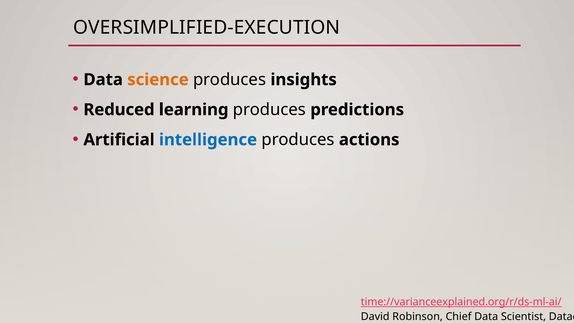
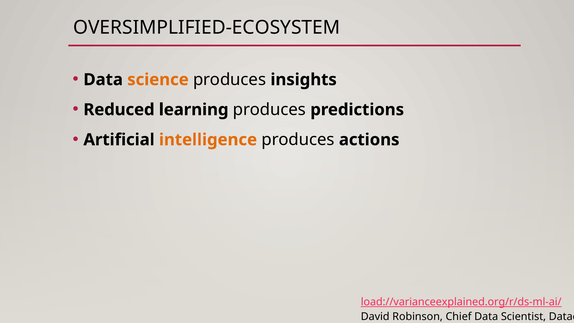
OVERSIMPLIFIED-EXECUTION: OVERSIMPLIFIED-EXECUTION -> OVERSIMPLIFIED-ECOSYSTEM (207, 28)
intelligence colour: blue -> orange (208, 140)
time://varianceexplained.org/r/ds-ml-ai/: time://varianceexplained.org/r/ds-ml-ai/ -> load://varianceexplained.org/r/ds-ml-ai/ (461, 302)
